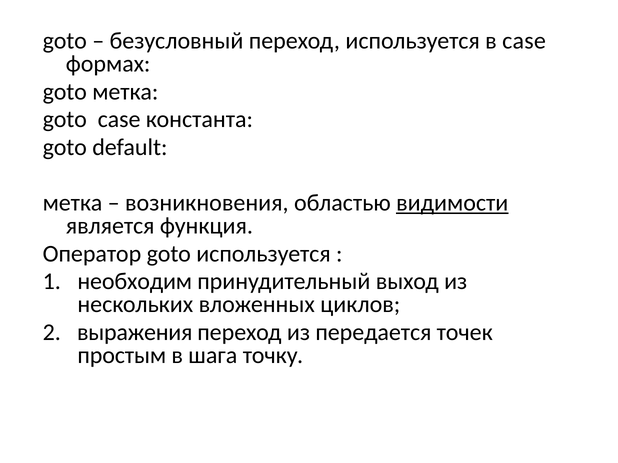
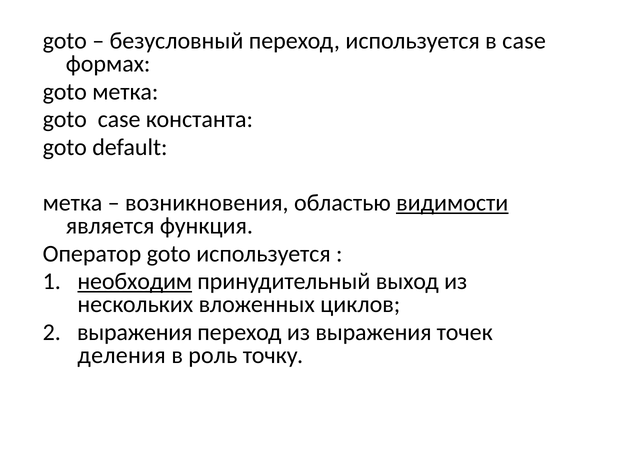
необходим underline: none -> present (135, 282)
из передается: передается -> выражения (373, 333)
простым: простым -> деления (122, 356)
шага: шага -> роль (213, 356)
